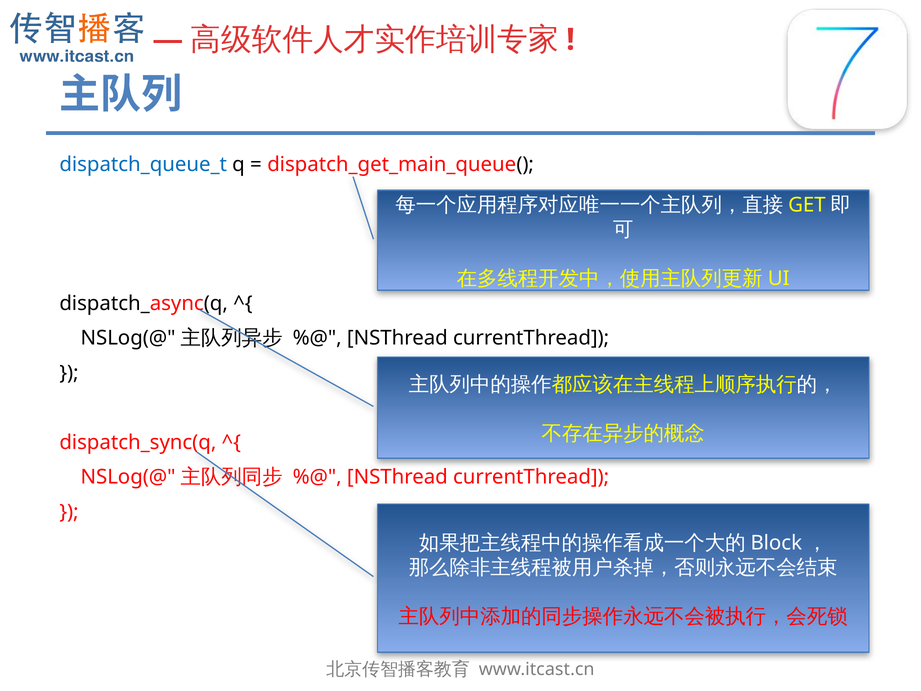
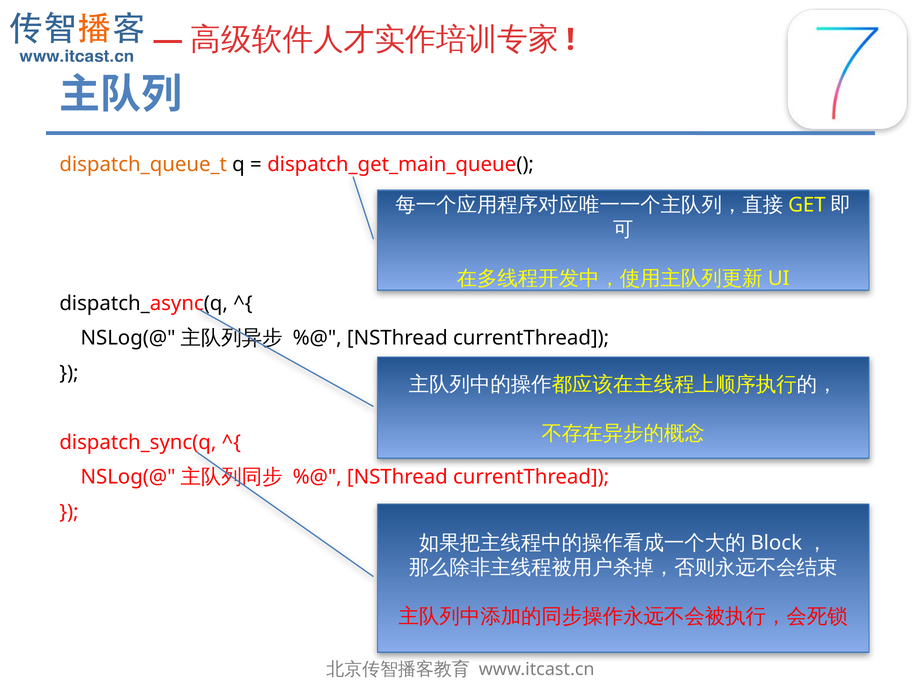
dispatch_queue_t colour: blue -> orange (143, 164)
